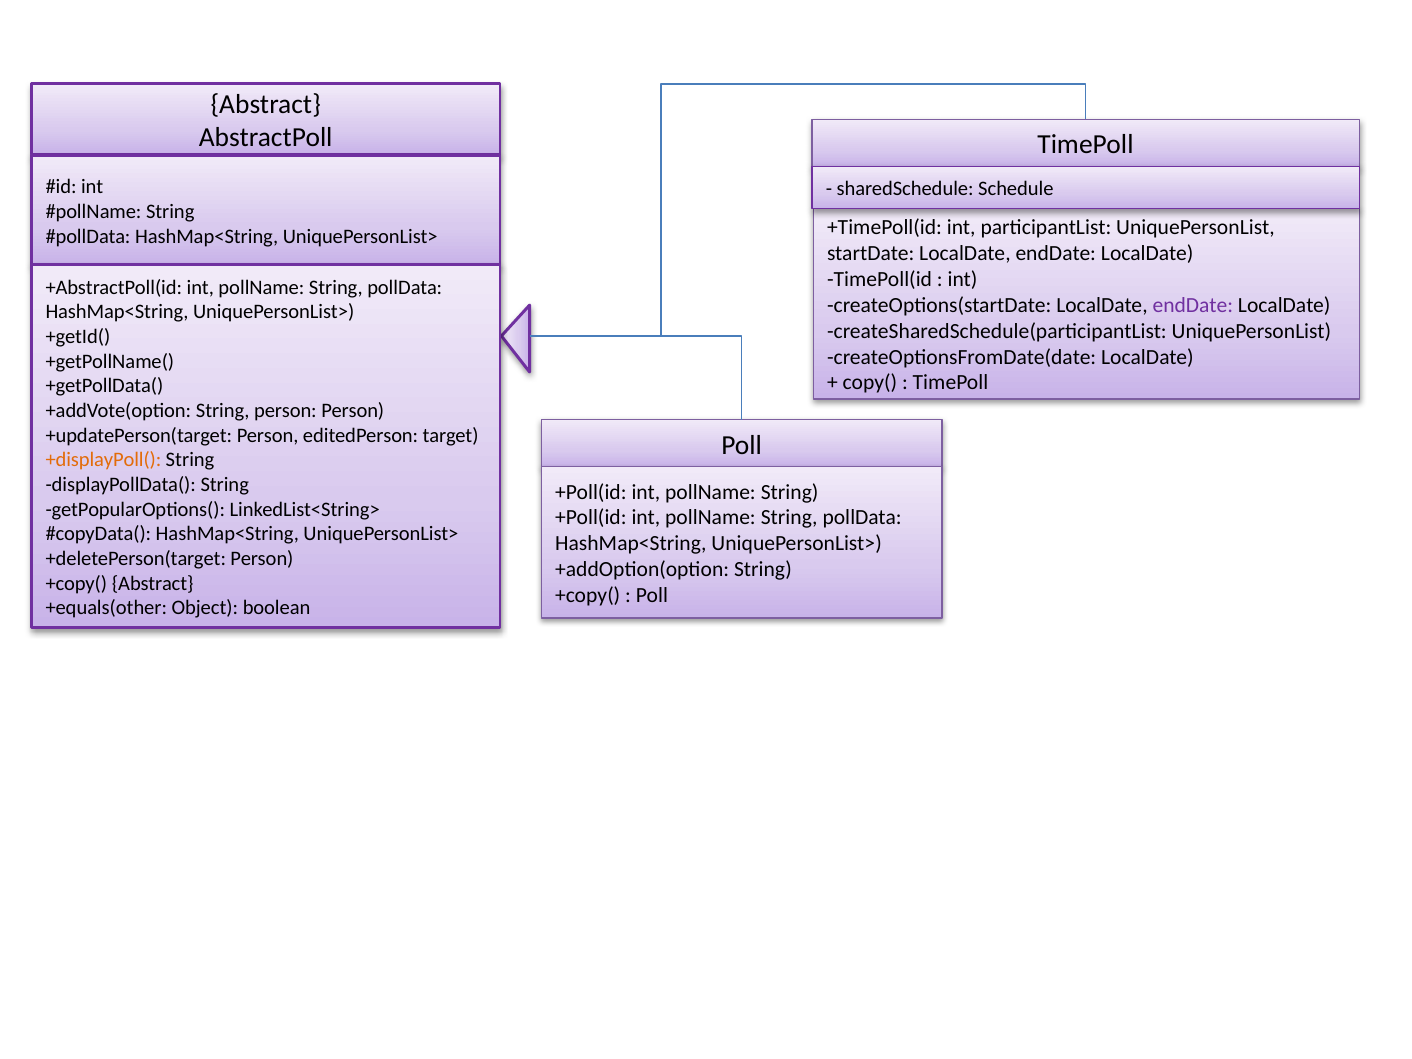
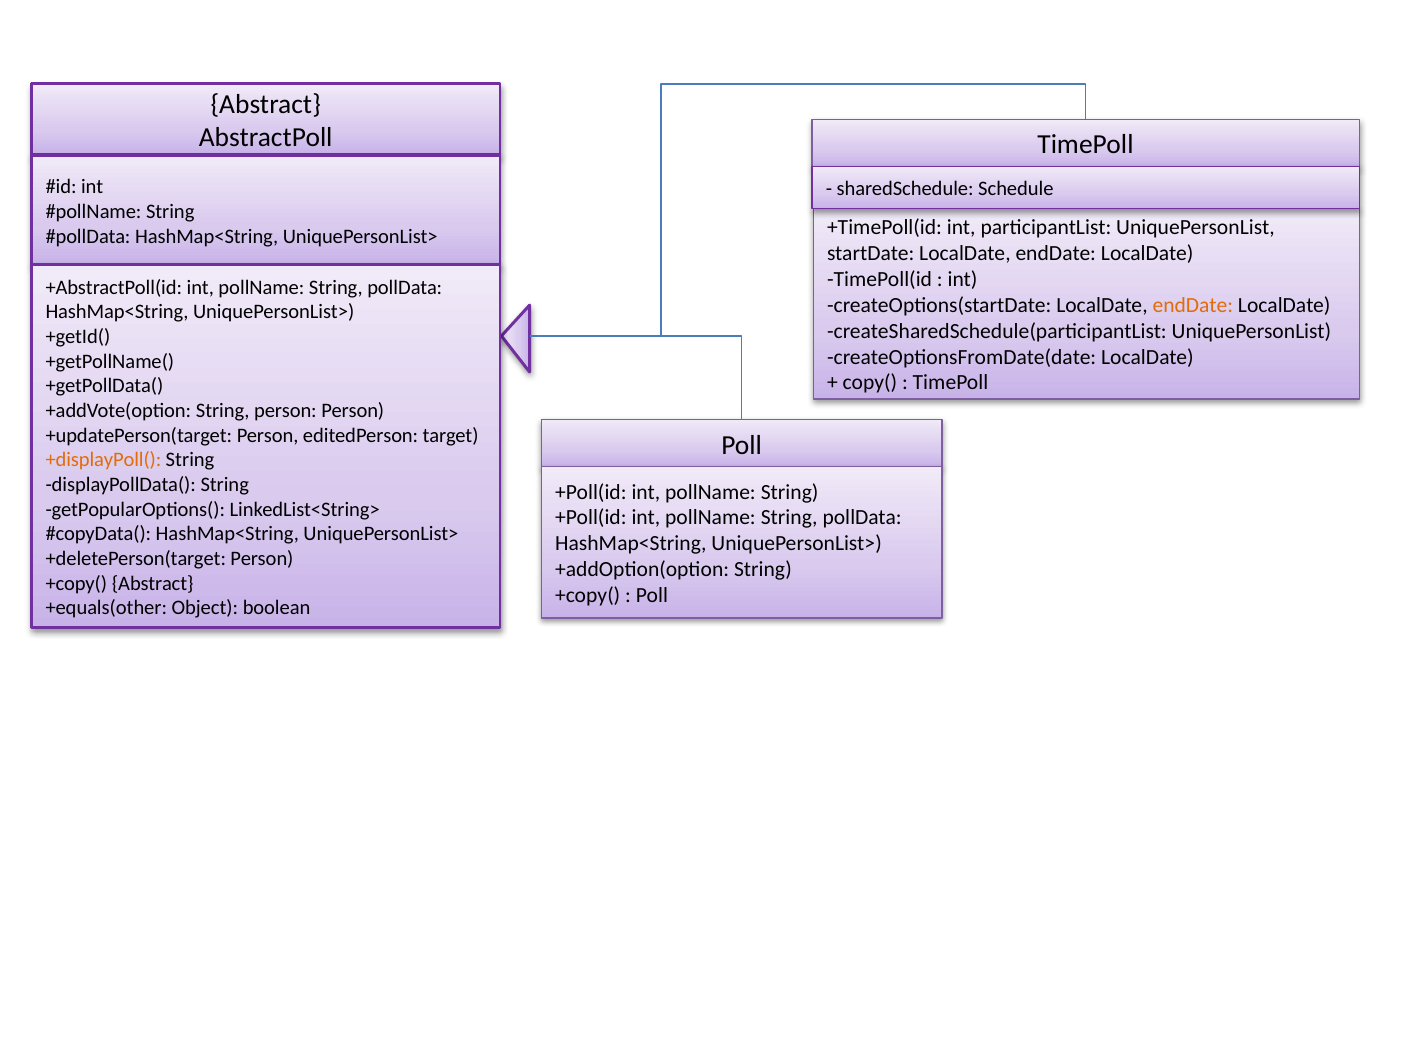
endDate colour: purple -> orange (1193, 305)
